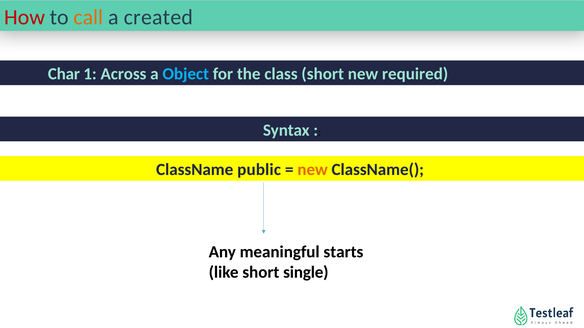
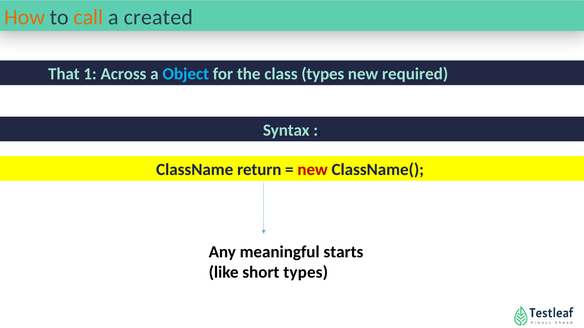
How colour: red -> orange (25, 17)
Char: Char -> That (64, 74)
class short: short -> types (323, 74)
public: public -> return (259, 170)
new colour: orange -> red (313, 170)
short single: single -> types (306, 273)
